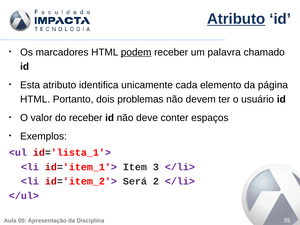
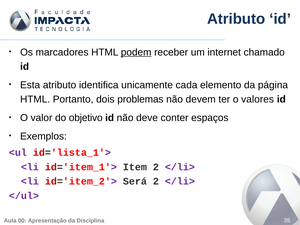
Atributo underline: present -> none (236, 19)
palavra: palavra -> internet (224, 52)
usuário: usuário -> valores (258, 99)
do receber: receber -> objetivo (86, 118)
Item 3: 3 -> 2 (156, 167)
